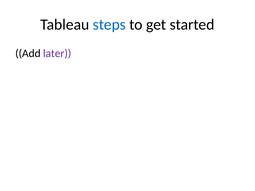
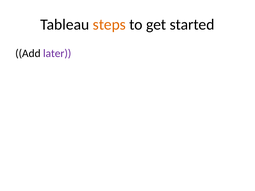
steps colour: blue -> orange (109, 25)
